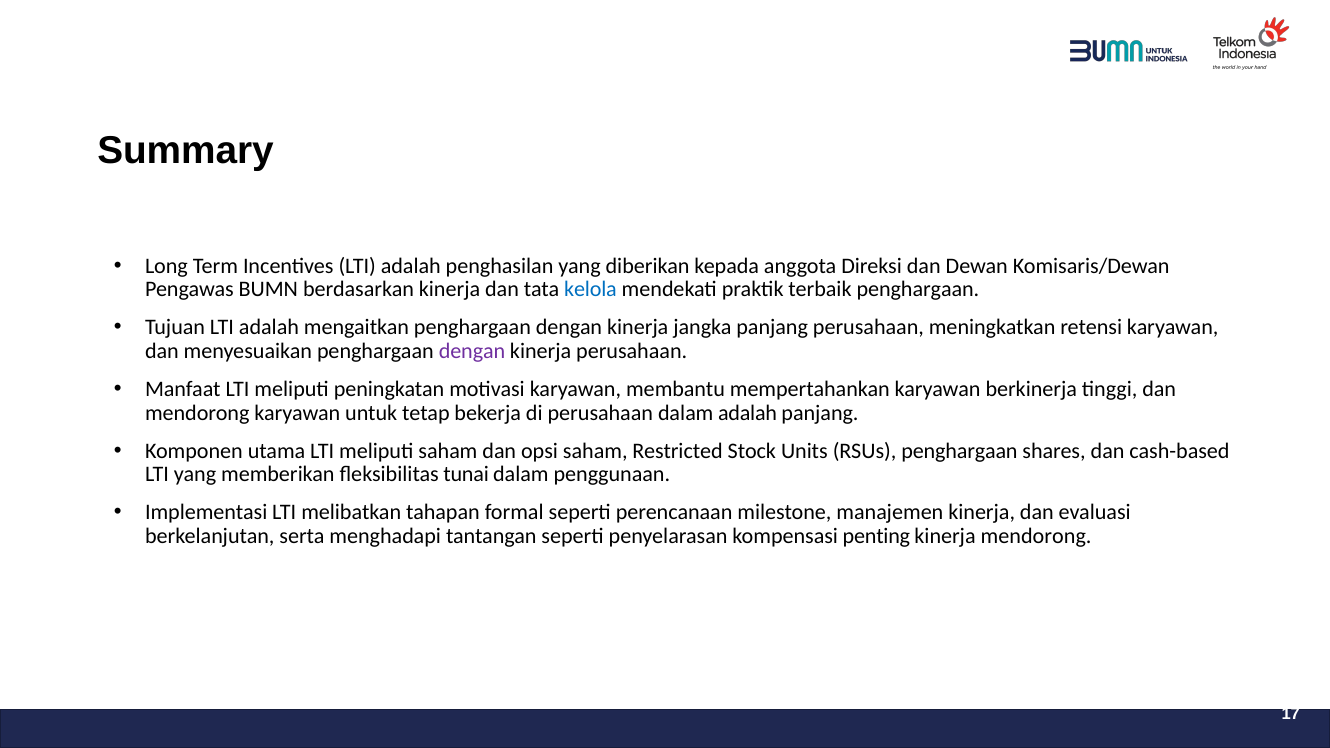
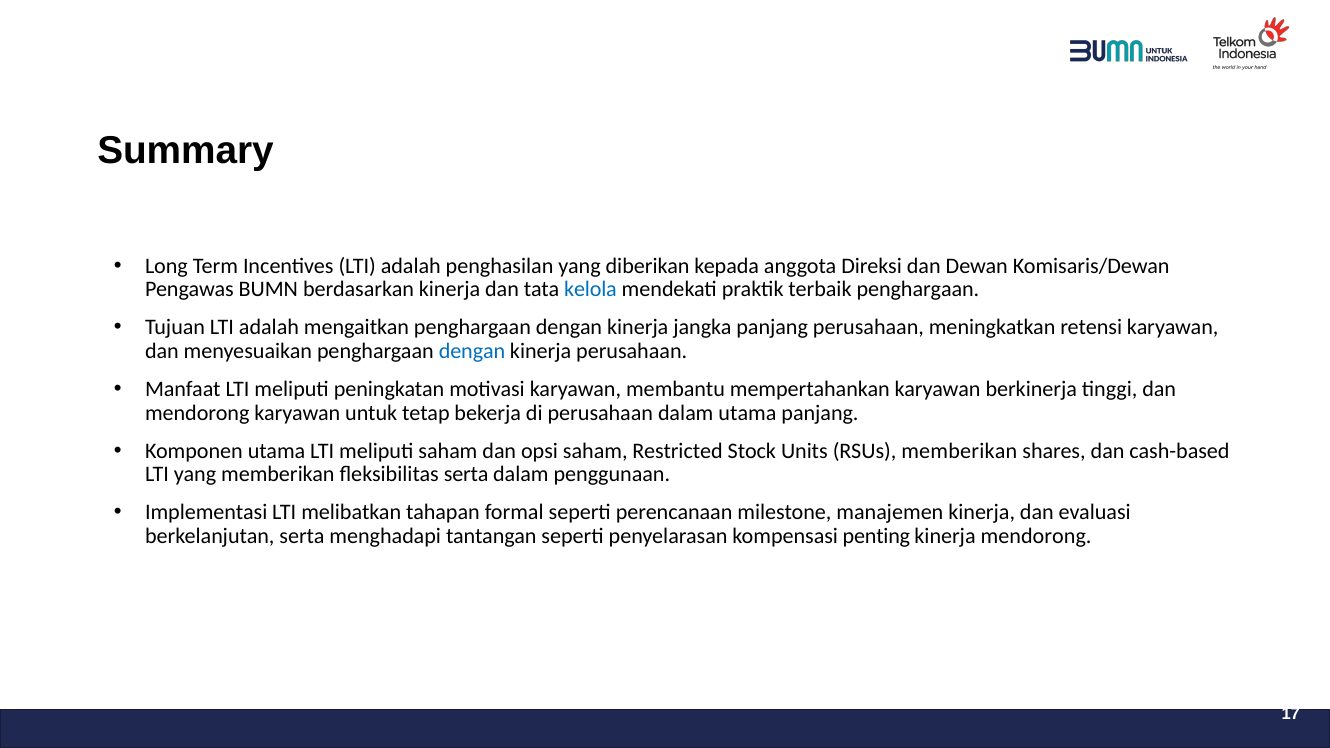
dengan colour: purple -> blue (472, 351)
dalam adalah: adalah -> utama (747, 413)
RSUs penghargaan: penghargaan -> memberikan (959, 451)
fleksibilitas tunai: tunai -> serta (466, 475)
